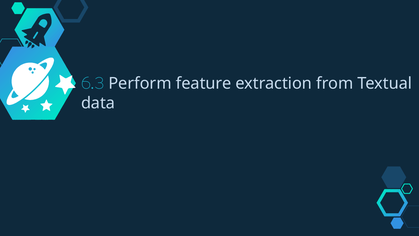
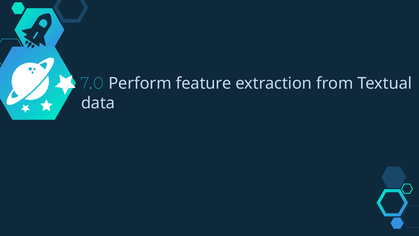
6.3: 6.3 -> 7.0 (92, 84)
